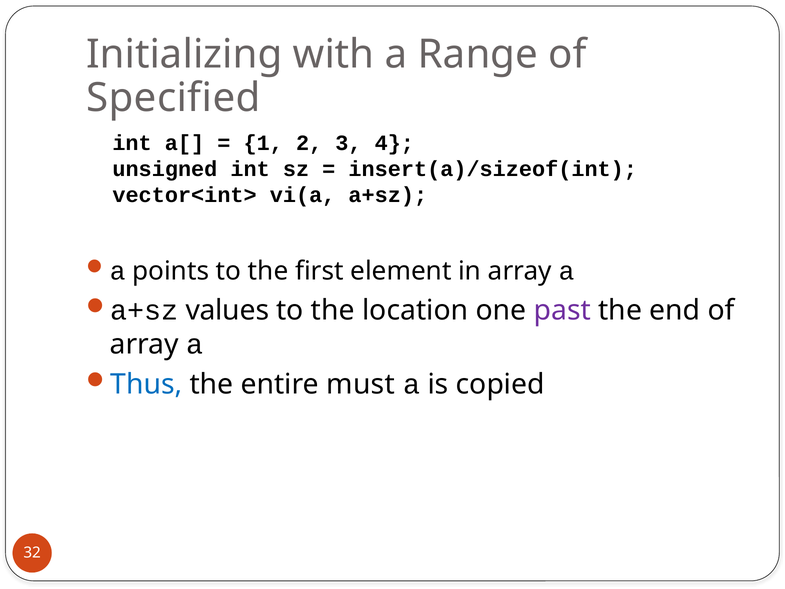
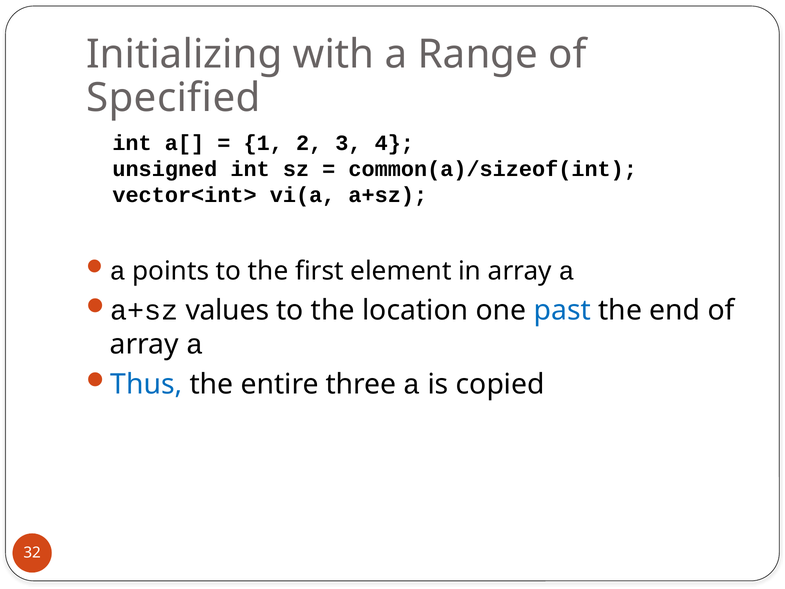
insert(a)/sizeof(int: insert(a)/sizeof(int -> common(a)/sizeof(int (493, 169)
past colour: purple -> blue (562, 310)
must: must -> three (361, 384)
